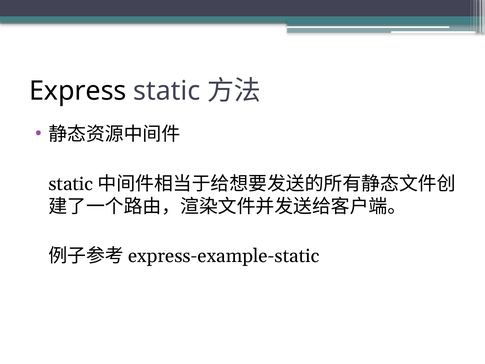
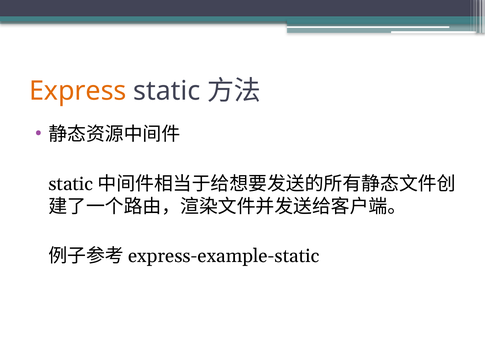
Express colour: black -> orange (78, 91)
